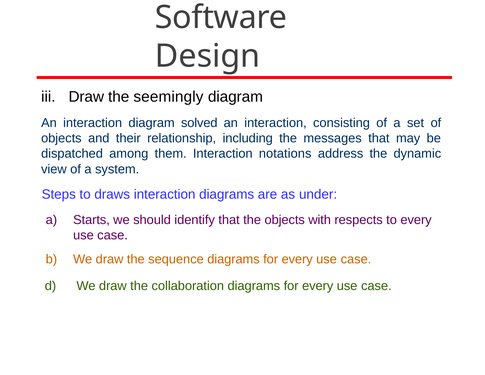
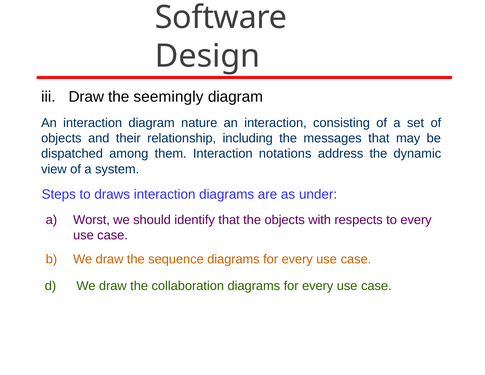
solved: solved -> nature (199, 123)
Starts: Starts -> Worst (91, 220)
